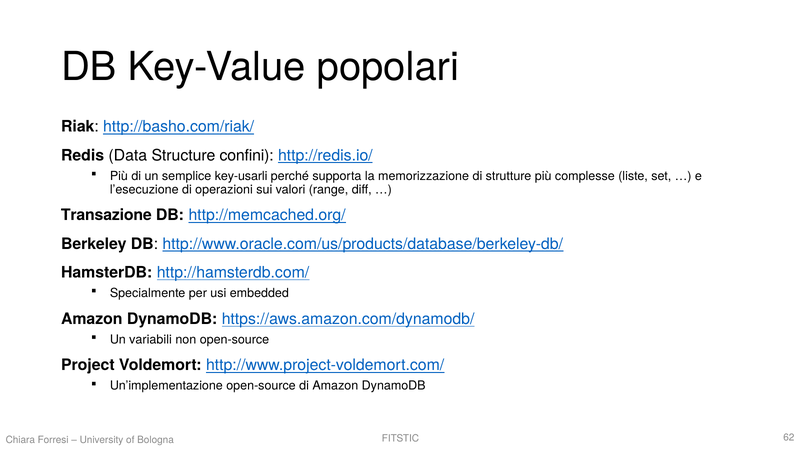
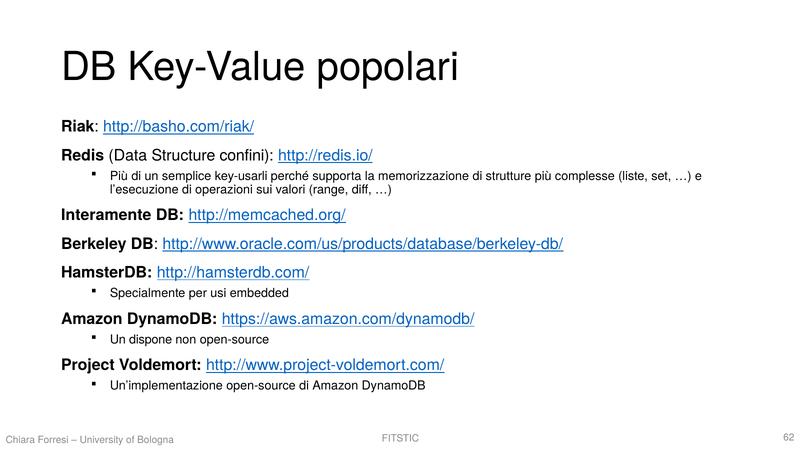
Transazione: Transazione -> Interamente (106, 215)
variabili: variabili -> dispone (151, 340)
